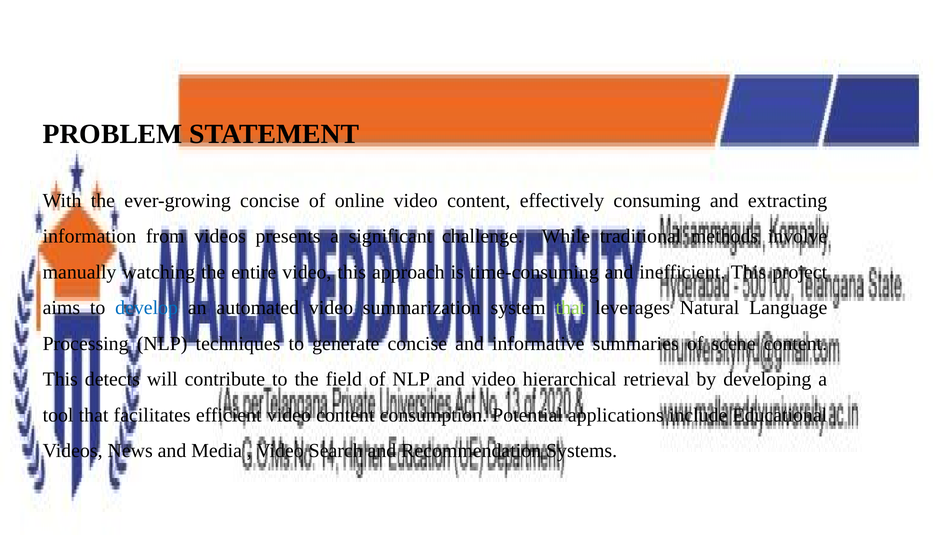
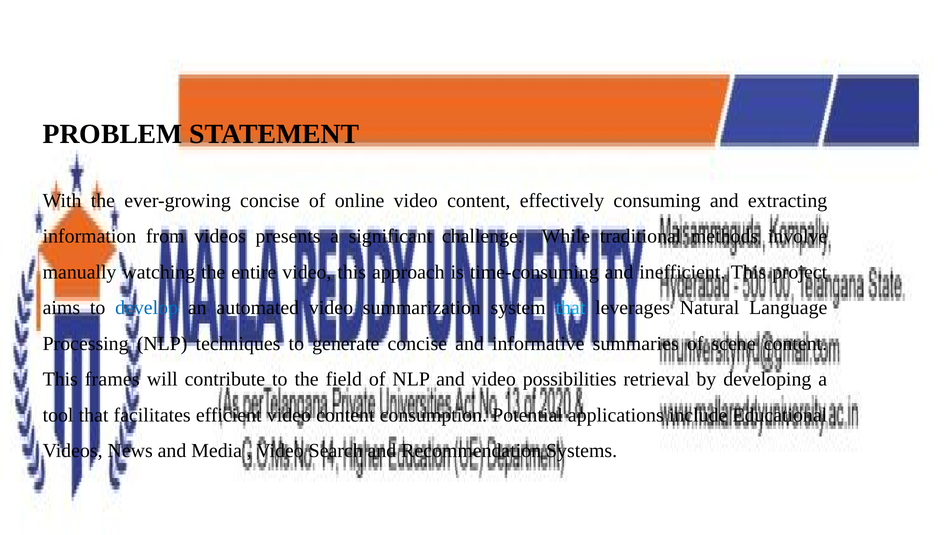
that colour: light green -> light blue (570, 308)
detects: detects -> frames (112, 379)
hierarchical: hierarchical -> possibilities (570, 379)
